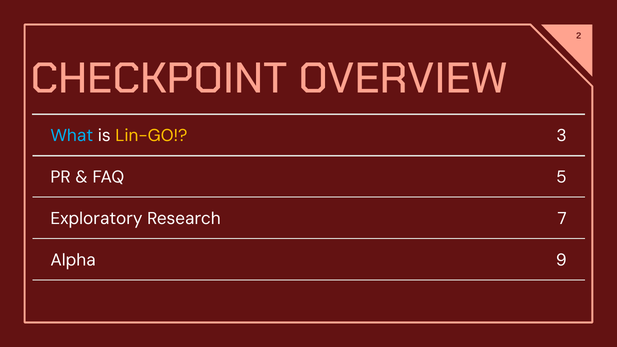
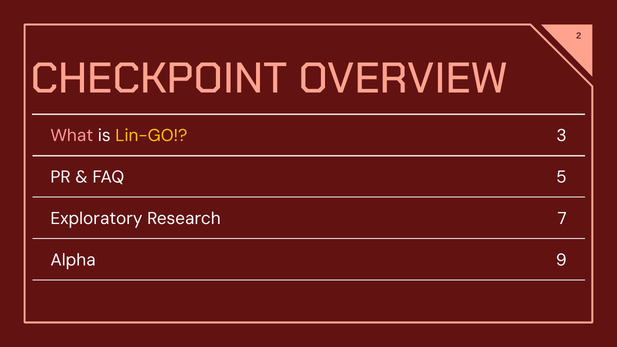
What colour: light blue -> pink (72, 136)
